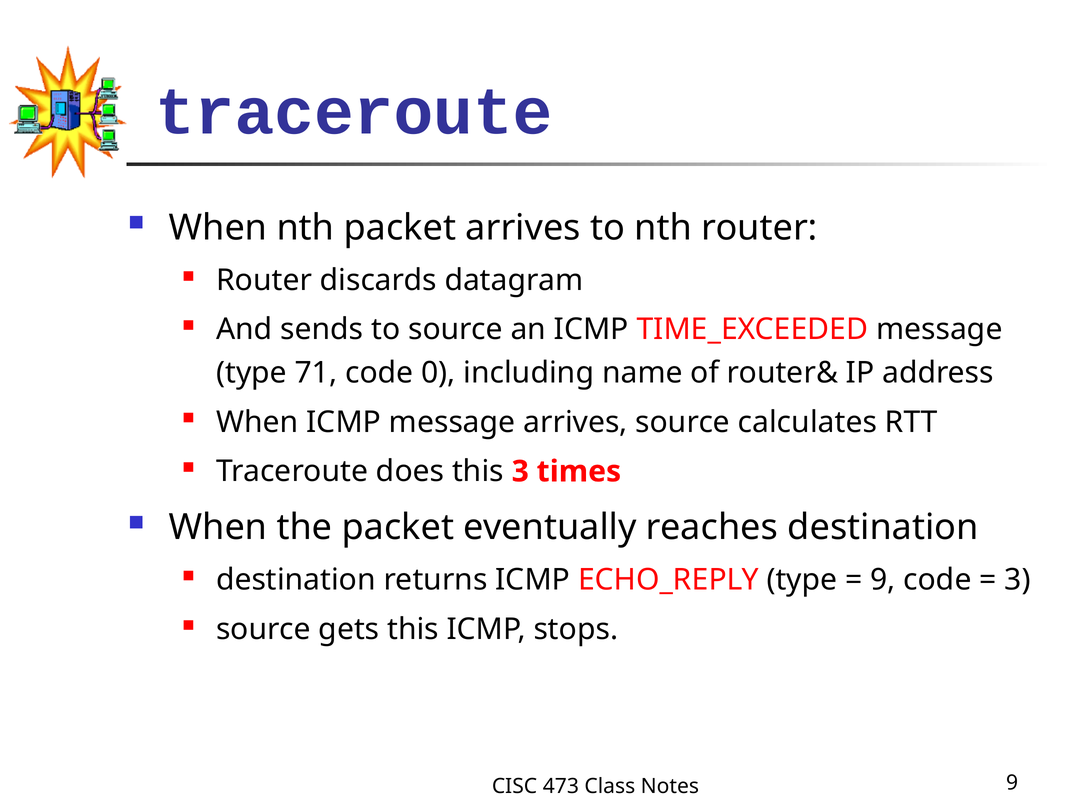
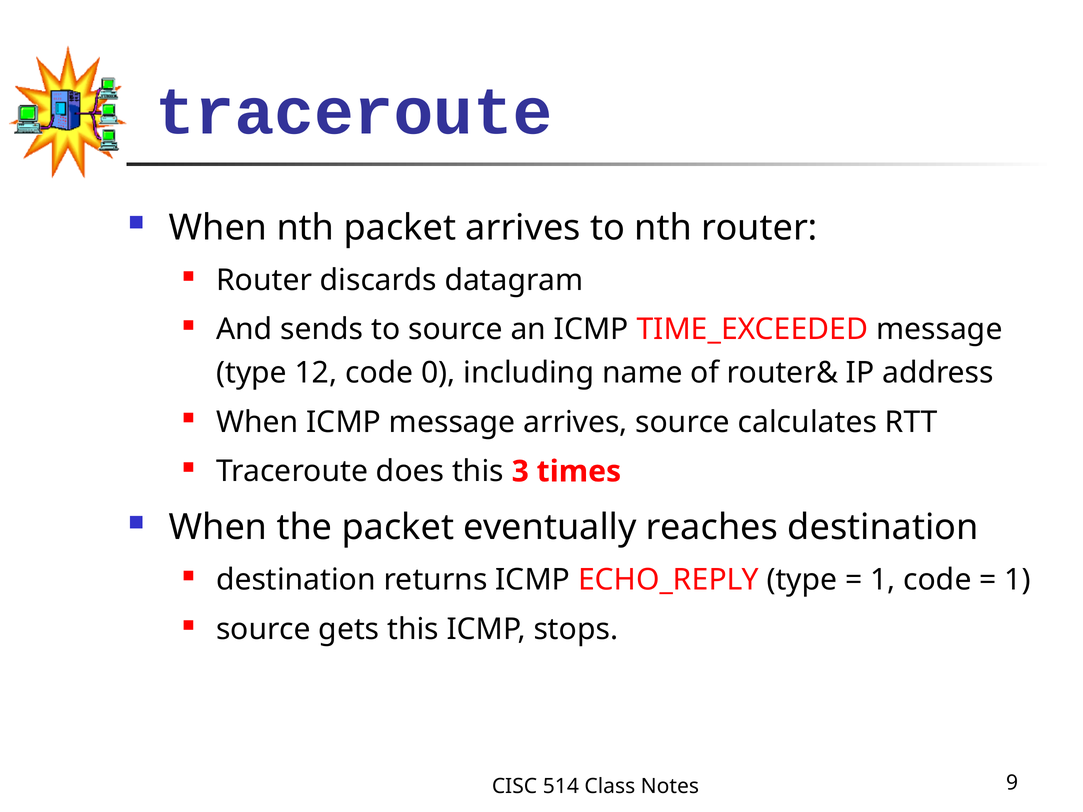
71: 71 -> 12 (316, 373)
9: 9 -> 1 (883, 580)
3: 3 -> 1 (1018, 580)
473: 473 -> 514 (561, 787)
